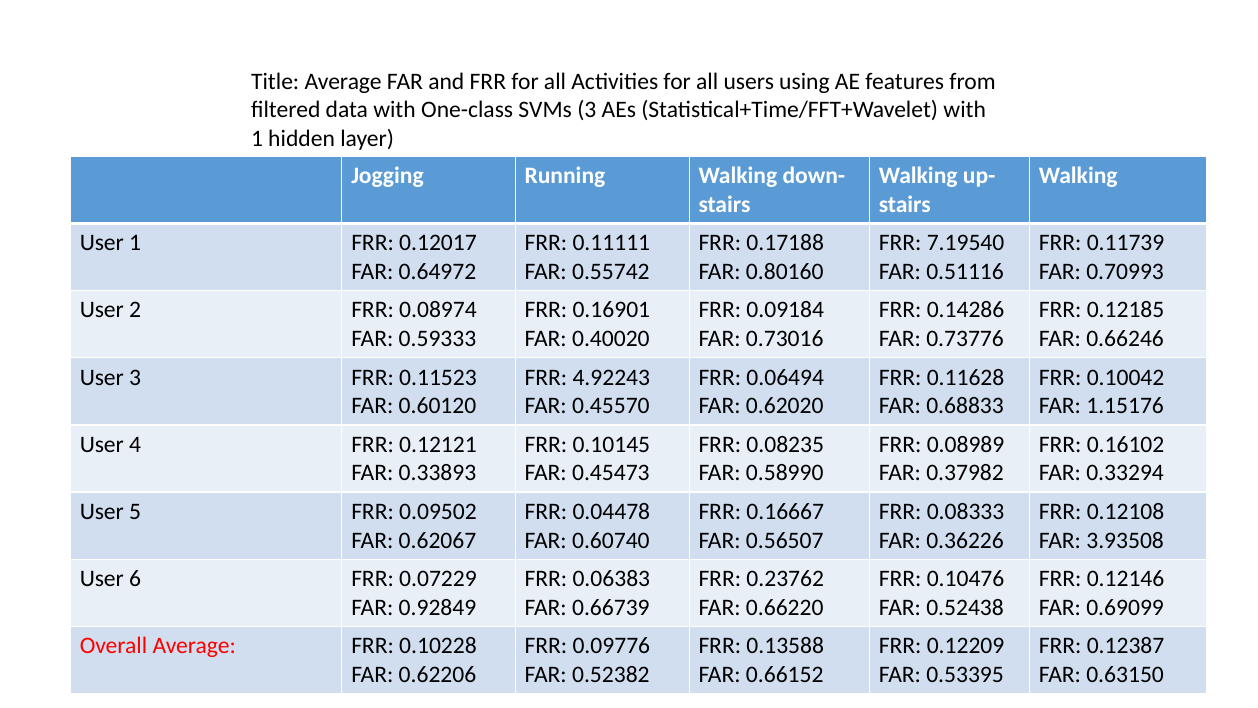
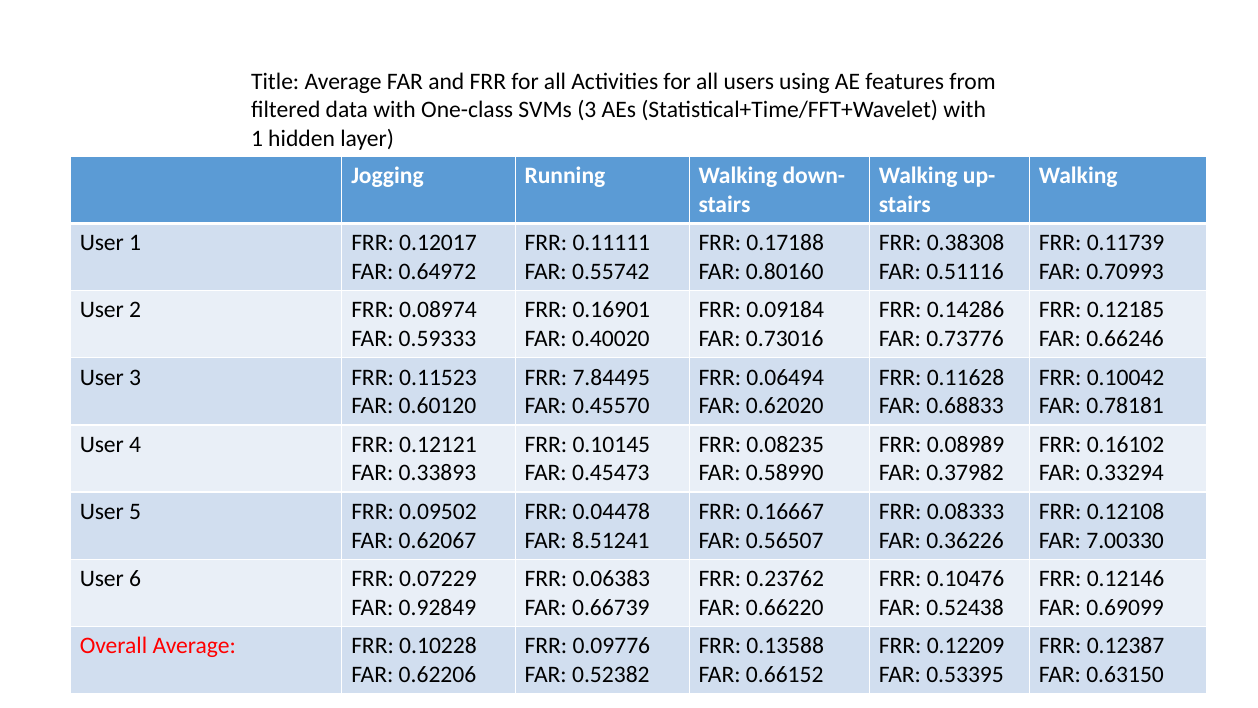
7.19540: 7.19540 -> 0.38308 (966, 243)
4.92243: 4.92243 -> 7.84495 (611, 377)
1.15176: 1.15176 -> 0.78181 (1125, 406)
0.60740: 0.60740 -> 8.51241 (611, 540)
3.93508: 3.93508 -> 7.00330 (1125, 540)
